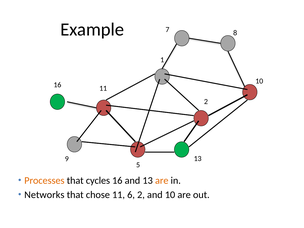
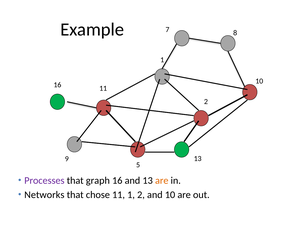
Processes colour: orange -> purple (44, 181)
cycles: cycles -> graph (98, 181)
11 6: 6 -> 1 (131, 195)
